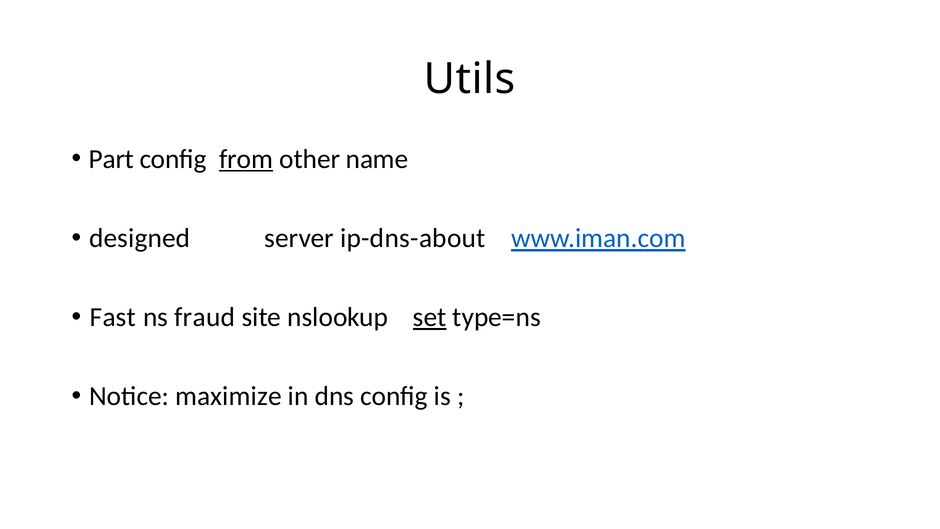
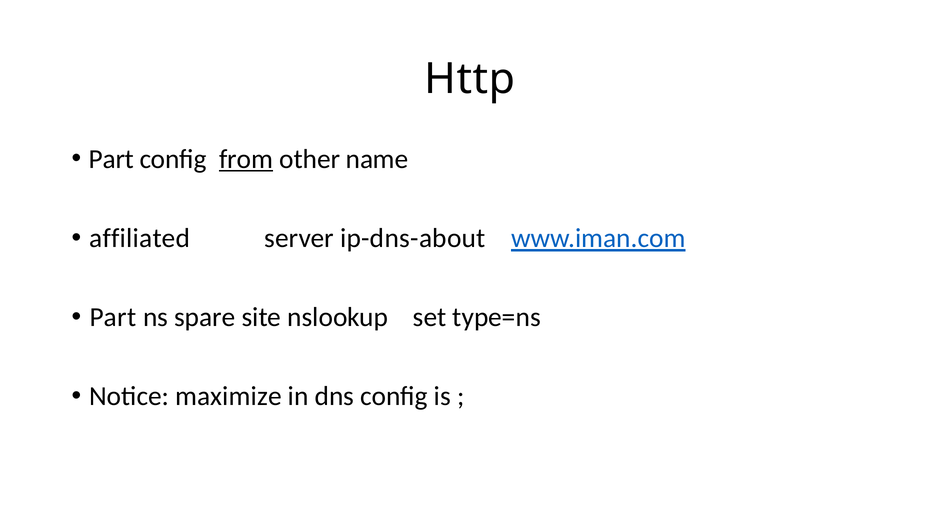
Utils: Utils -> Http (470, 79)
designed: designed -> affiliated (140, 238)
Fast: Fast -> Part (113, 317)
fraud: fraud -> spare (205, 317)
set underline: present -> none (430, 317)
